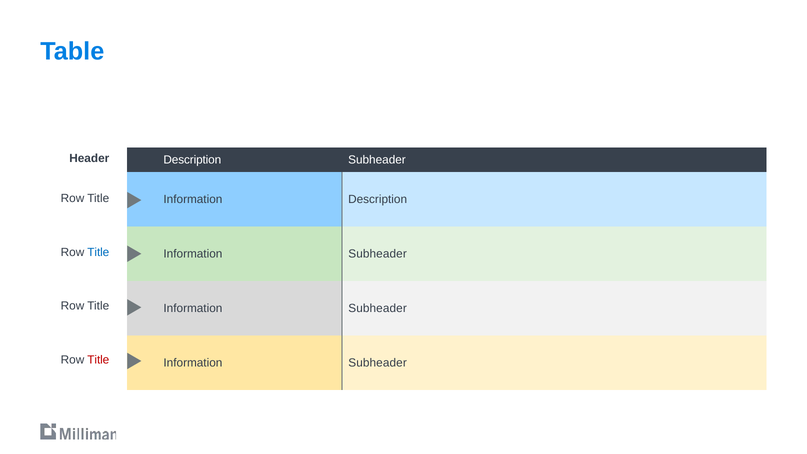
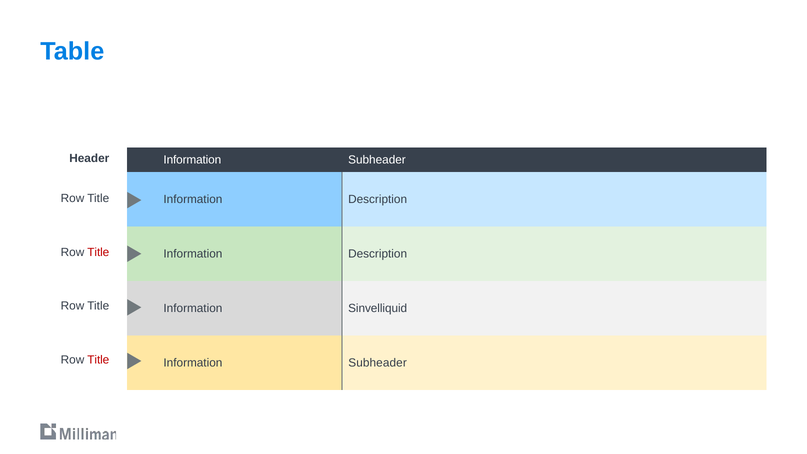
Description: Description -> Information (192, 160)
Title colour: blue -> red (98, 252)
Subheader: Subheader -> Description (378, 254)
Subheader: Subheader -> Sinvelliquid (378, 308)
